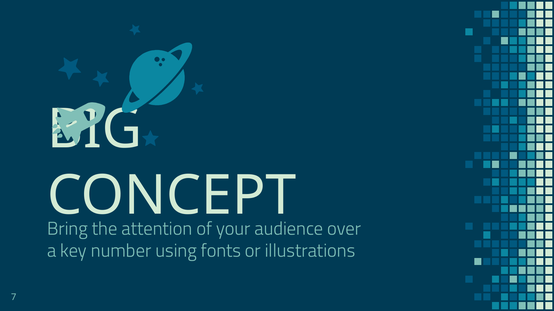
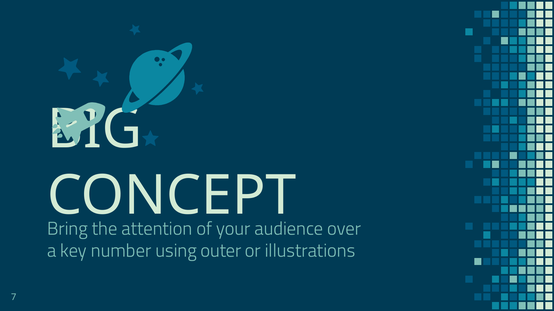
fonts: fonts -> outer (221, 251)
